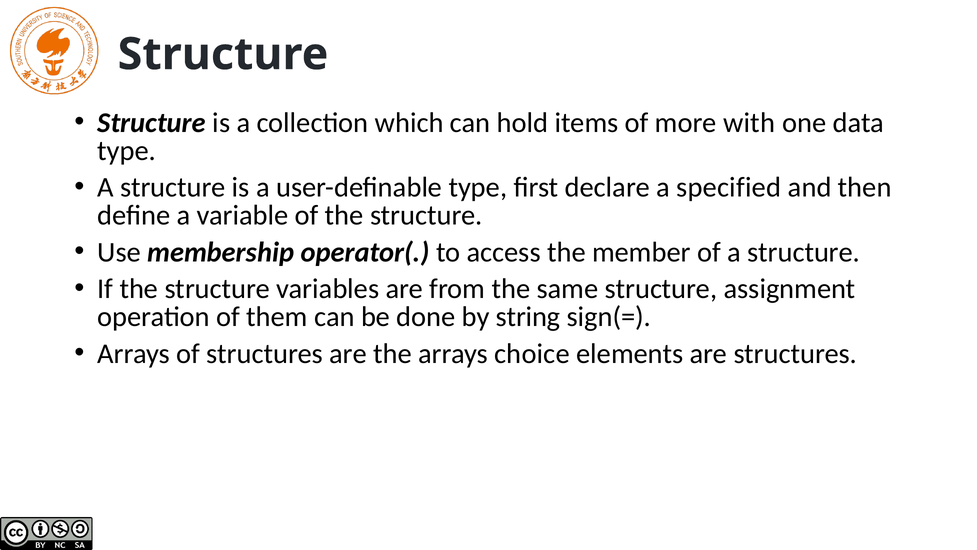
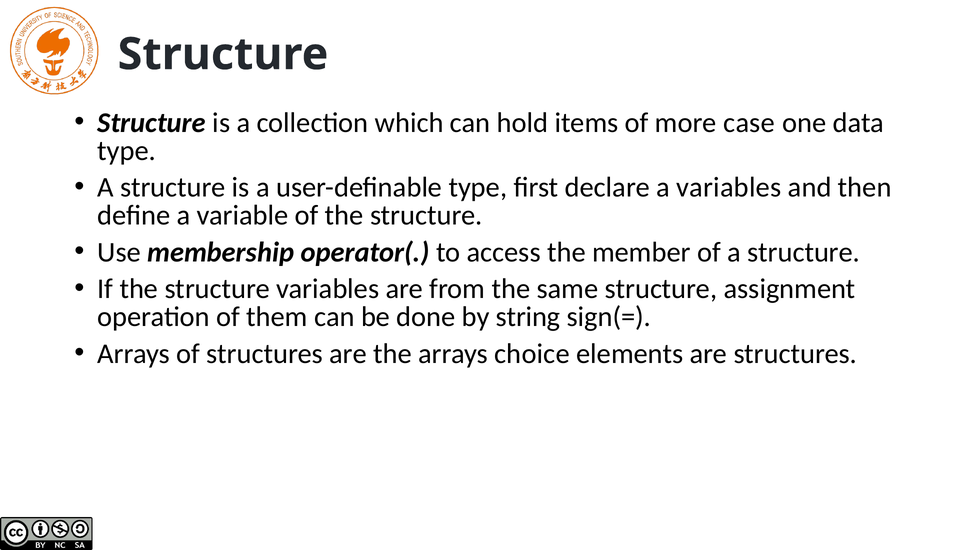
with: with -> case (749, 123)
a specified: specified -> variables (729, 187)
